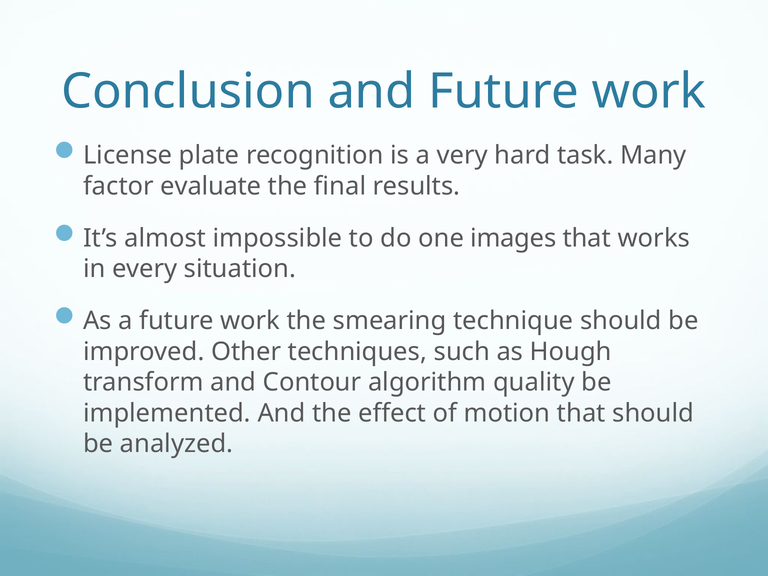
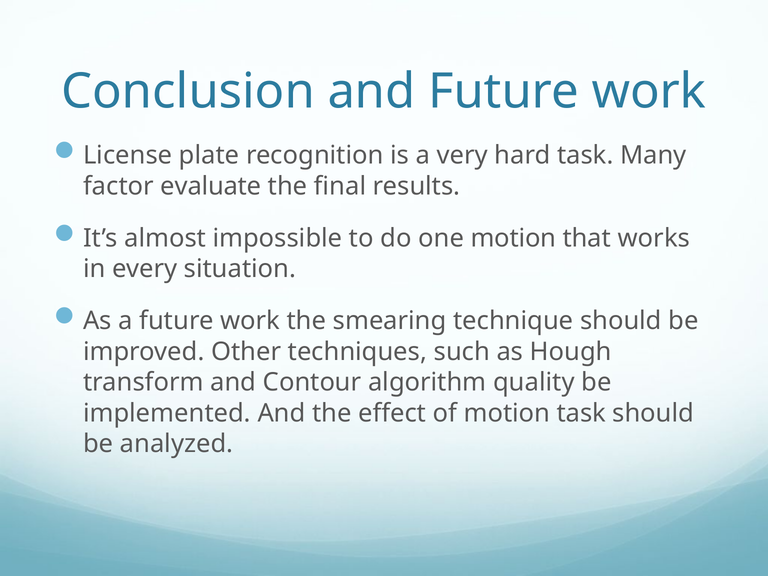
one images: images -> motion (513, 238)
motion that: that -> task (581, 413)
